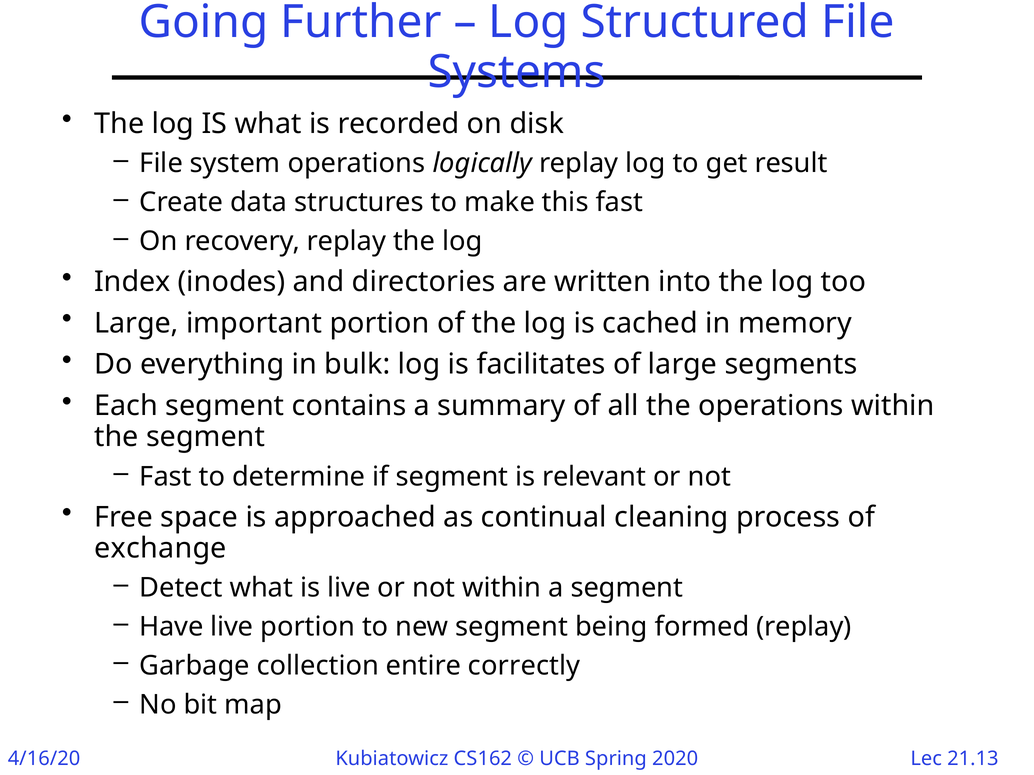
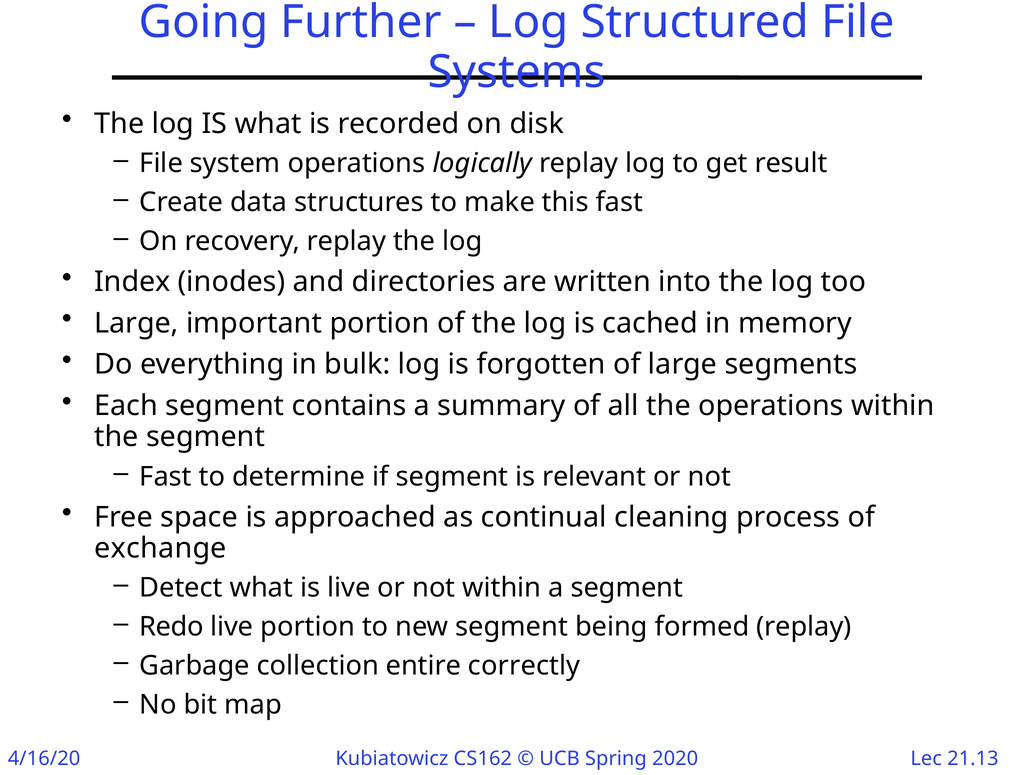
facilitates: facilitates -> forgotten (541, 365)
Have: Have -> Redo (171, 627)
